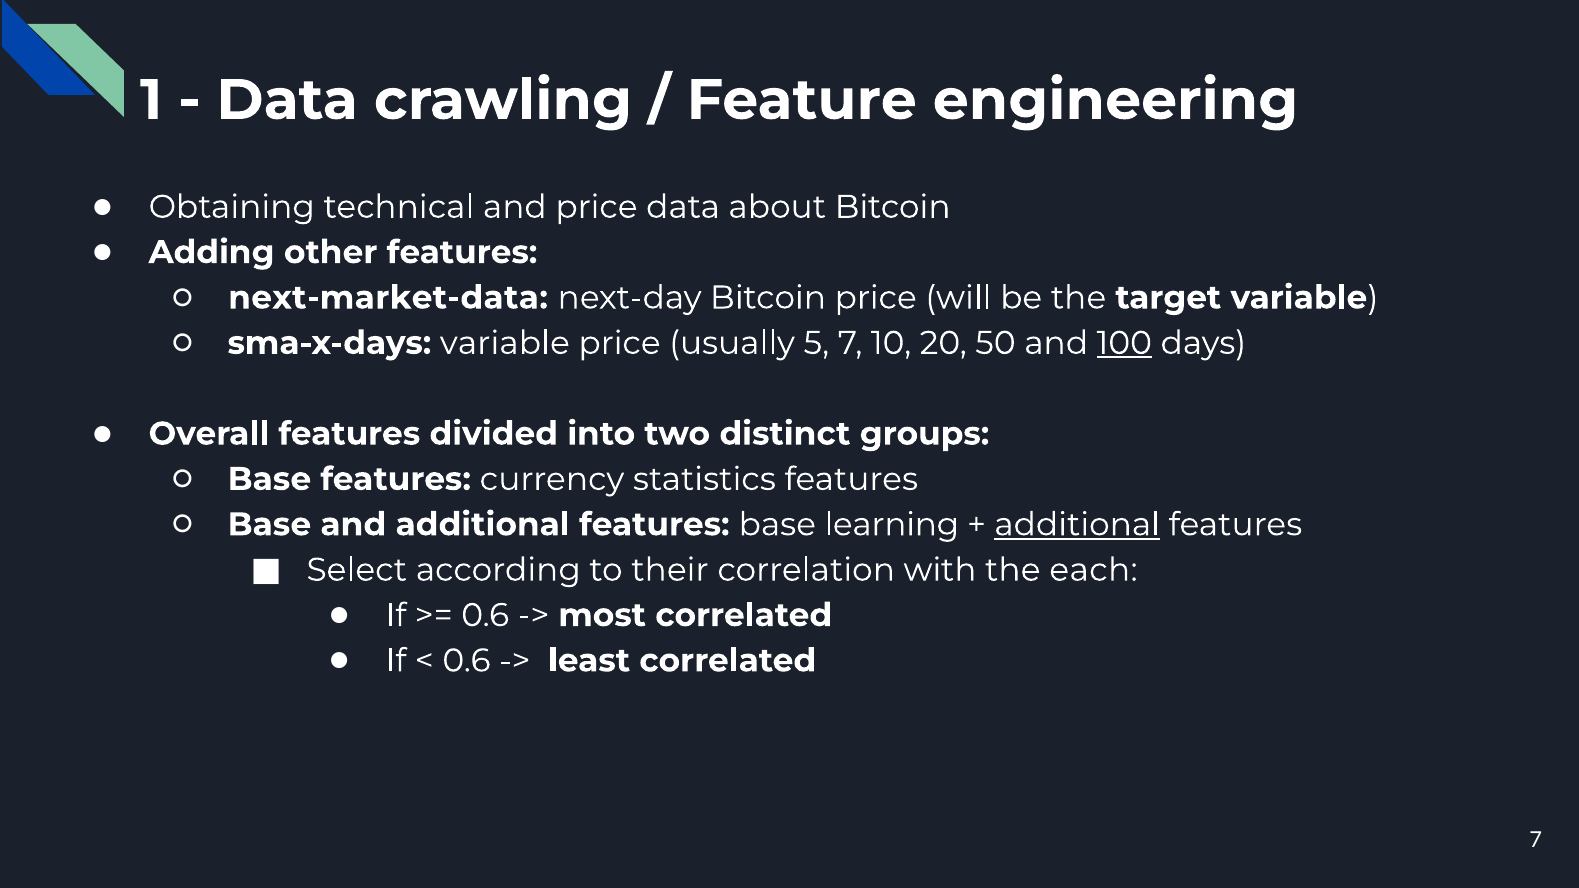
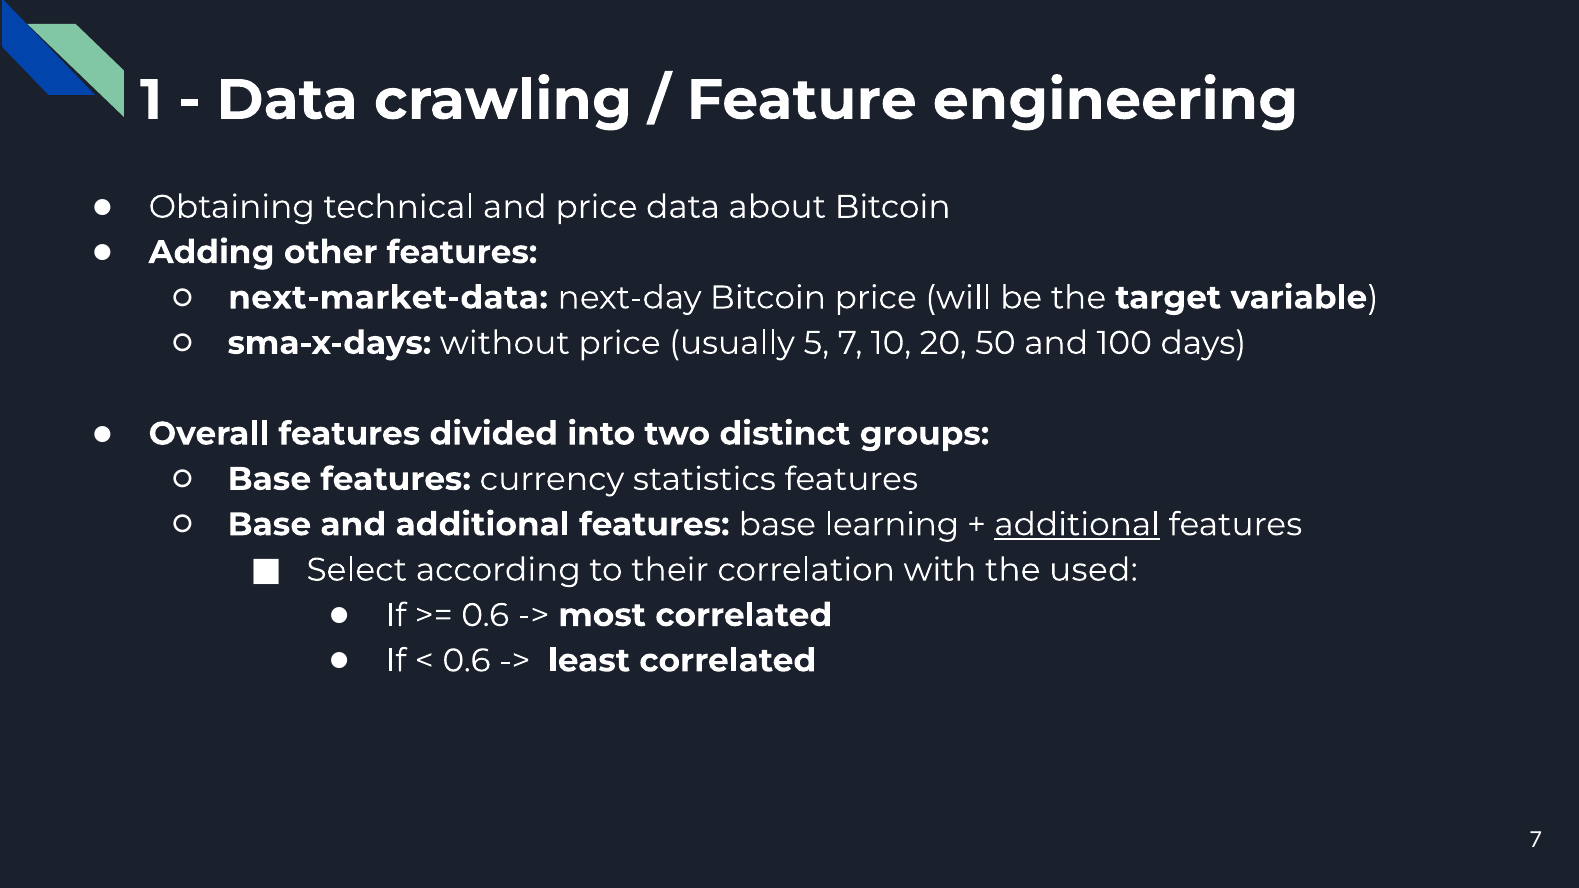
sma-x-days variable: variable -> without (505, 343)
100 underline: present -> none (1124, 343)
each: each -> used (1093, 570)
